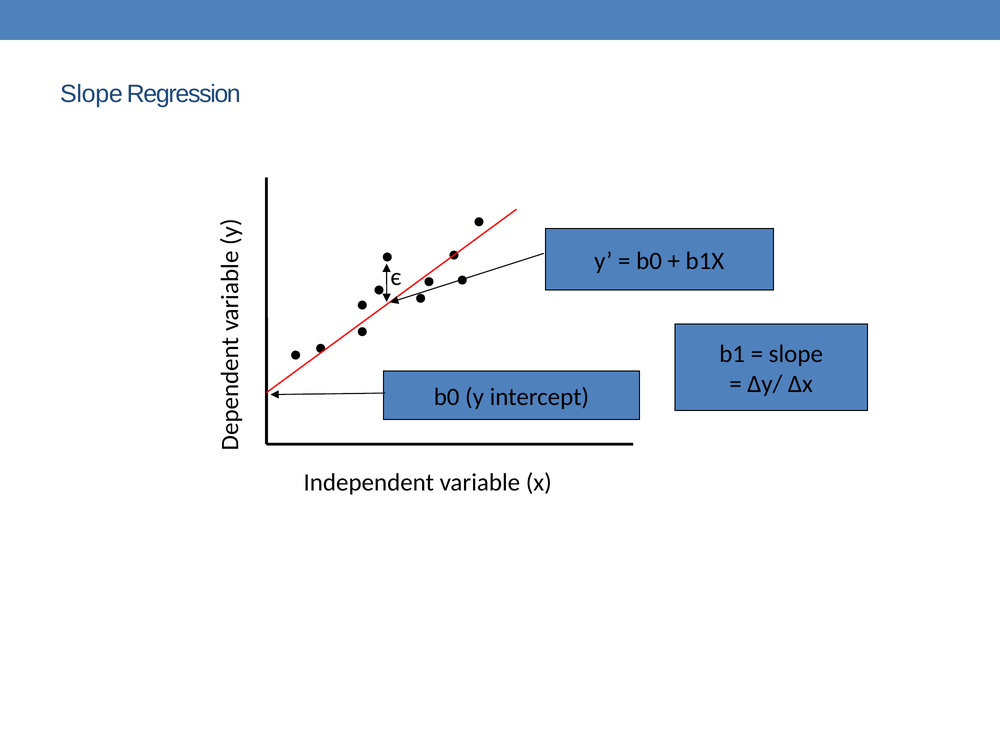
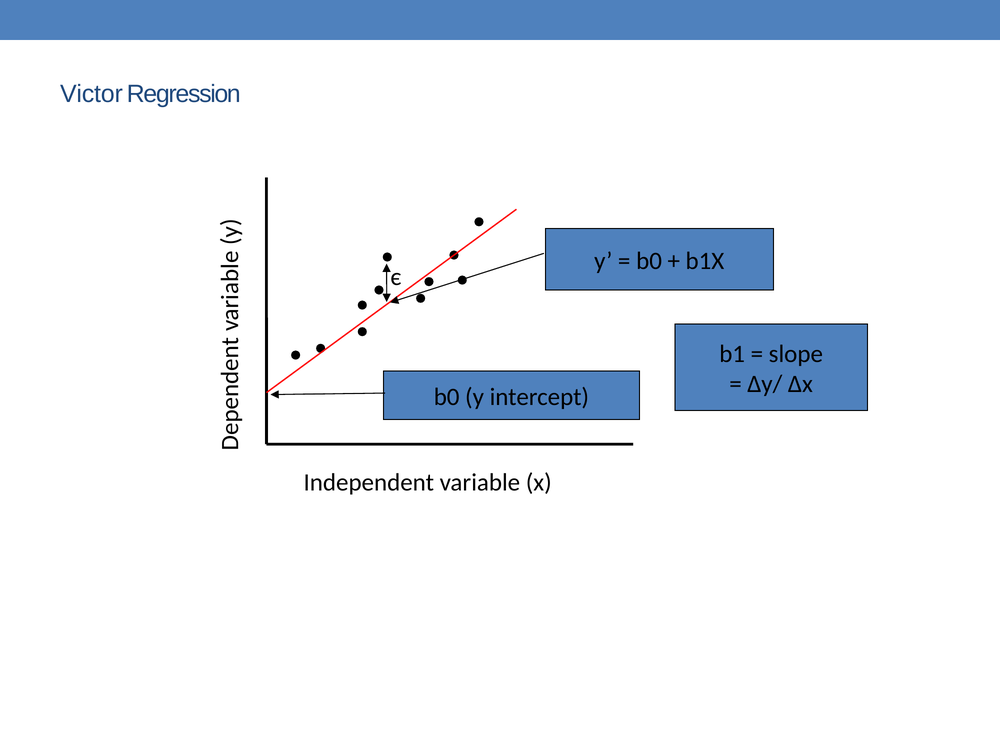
Slope: Slope -> Victor (91, 94)
